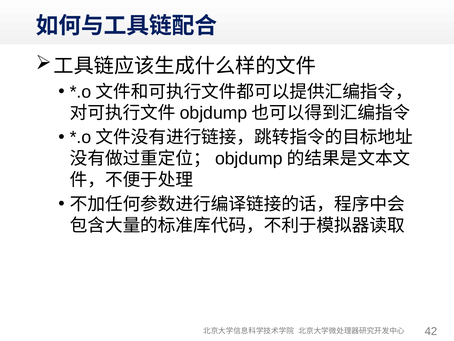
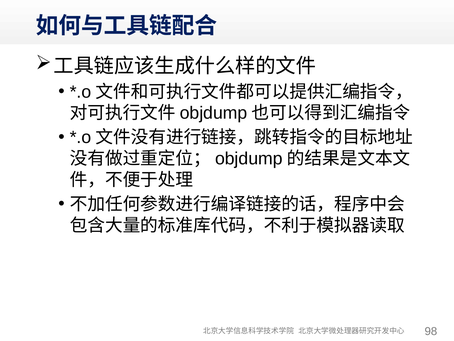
42: 42 -> 98 (431, 331)
